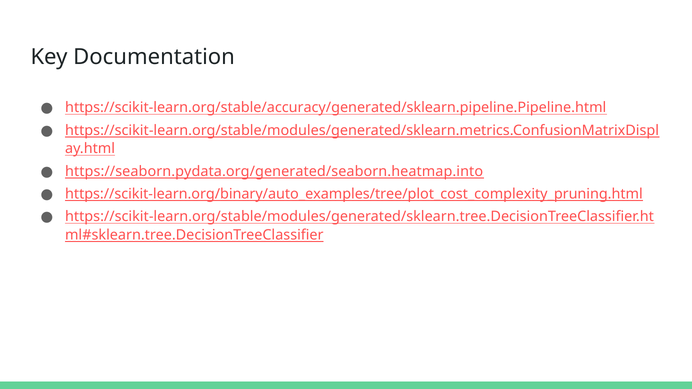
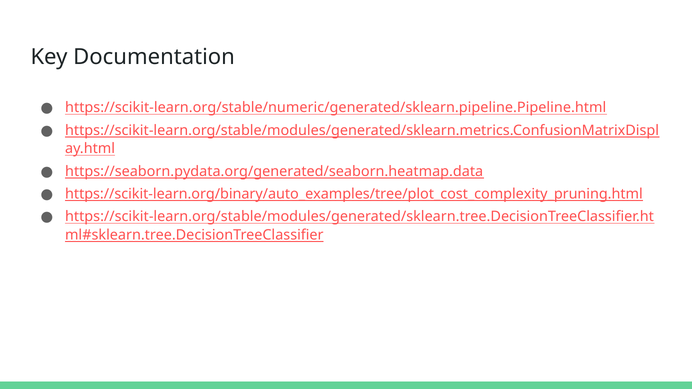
https://scikit-learn.org/stable/accuracy/generated/sklearn.pipeline.Pipeline.html: https://scikit-learn.org/stable/accuracy/generated/sklearn.pipeline.Pipeline.html -> https://scikit-learn.org/stable/numeric/generated/sklearn.pipeline.Pipeline.html (336, 108)
https://seaborn.pydata.org/generated/seaborn.heatmap.into: https://seaborn.pydata.org/generated/seaborn.heatmap.into -> https://seaborn.pydata.org/generated/seaborn.heatmap.data (274, 171)
